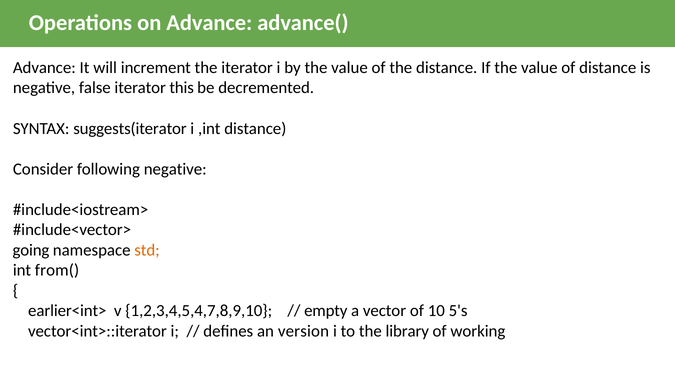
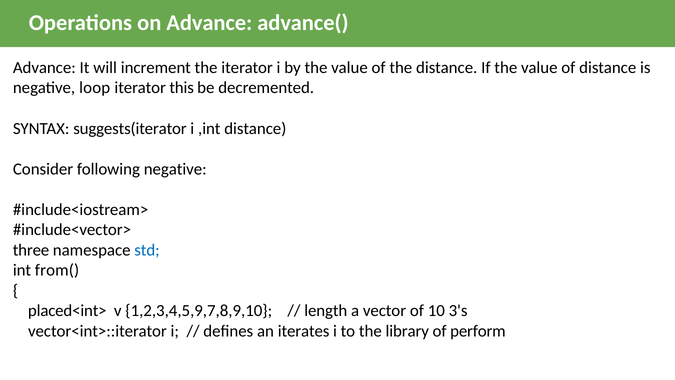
false: false -> loop (95, 88)
going: going -> three (31, 250)
std colour: orange -> blue (147, 250)
earlier<int>: earlier<int> -> placed<int> (67, 311)
1,2,3,4,5,4,7,8,9,10: 1,2,3,4,5,4,7,8,9,10 -> 1,2,3,4,5,9,7,8,9,10 (199, 311)
empty: empty -> length (326, 311)
5's: 5's -> 3's (458, 311)
version: version -> iterates (304, 331)
working: working -> perform (478, 331)
